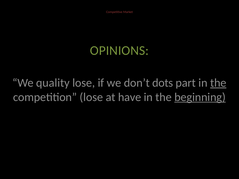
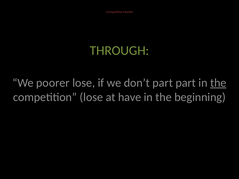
OPINIONS: OPINIONS -> THROUGH (119, 51)
quality: quality -> poorer (53, 83)
don’t dots: dots -> part (163, 83)
beginning underline: present -> none (200, 97)
